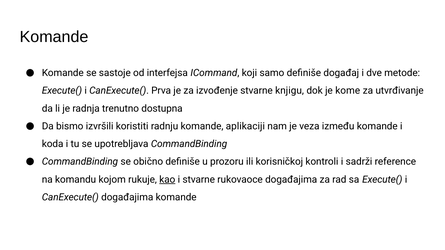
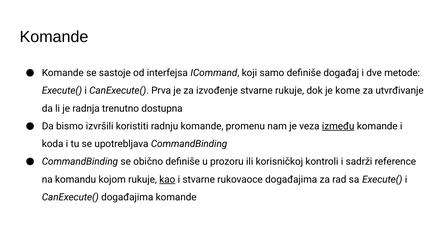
stvarne knjigu: knjigu -> rukuje (290, 91)
aplikaciji: aplikaciji -> promenu (245, 126)
između underline: none -> present (338, 126)
